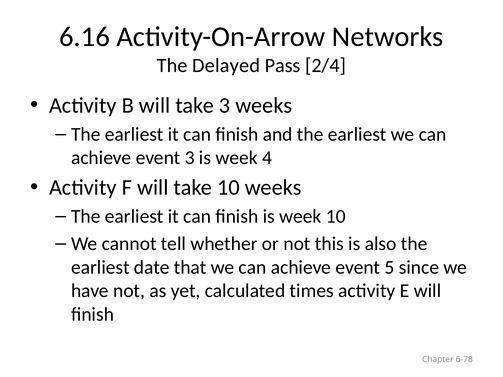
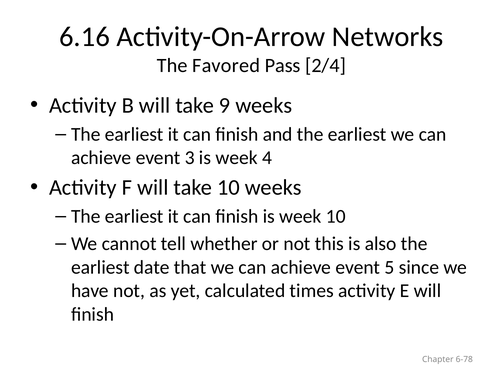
Delayed: Delayed -> Favored (226, 66)
take 3: 3 -> 9 (225, 106)
